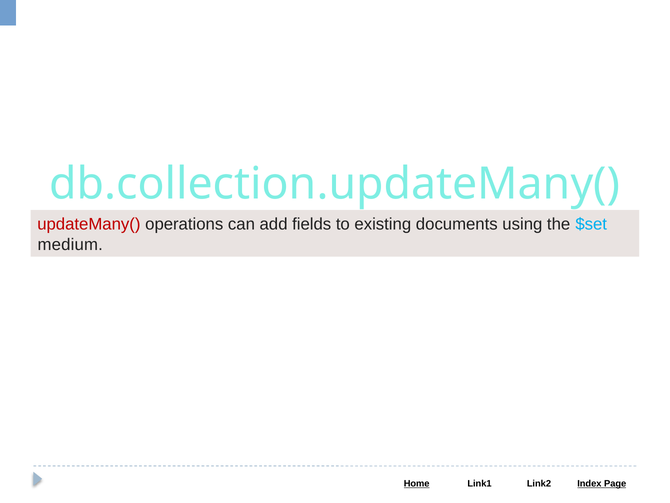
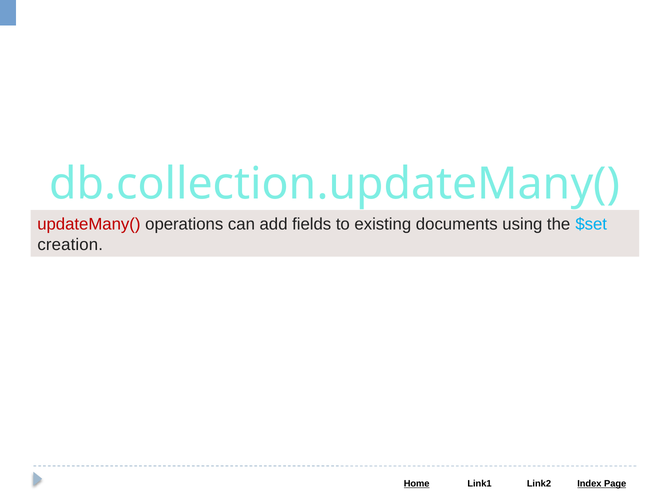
medium: medium -> creation (70, 244)
